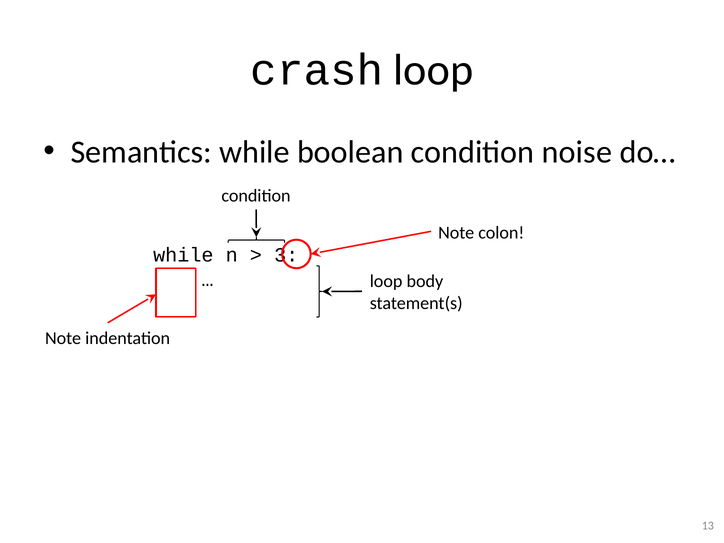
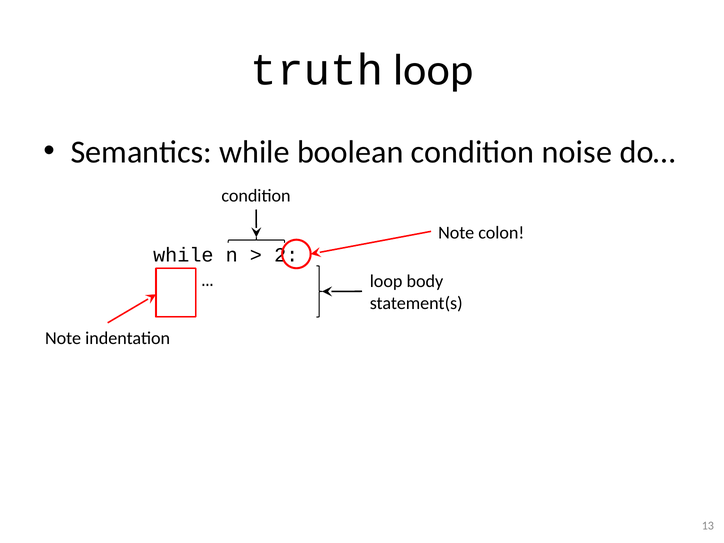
crash: crash -> truth (317, 70)
3: 3 -> 2 (286, 255)
